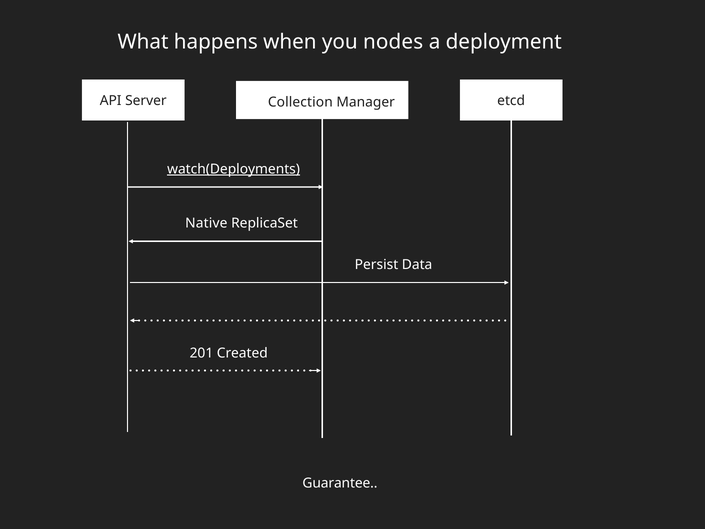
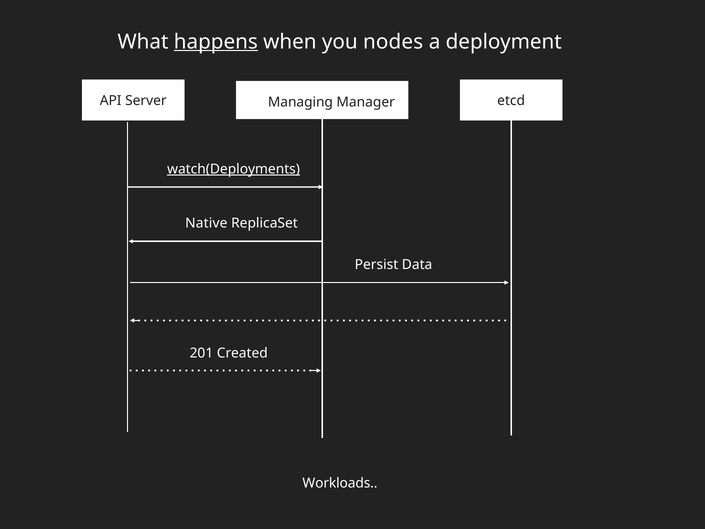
happens underline: none -> present (216, 42)
Collection: Collection -> Managing (300, 102)
Guarantee: Guarantee -> Workloads (340, 483)
